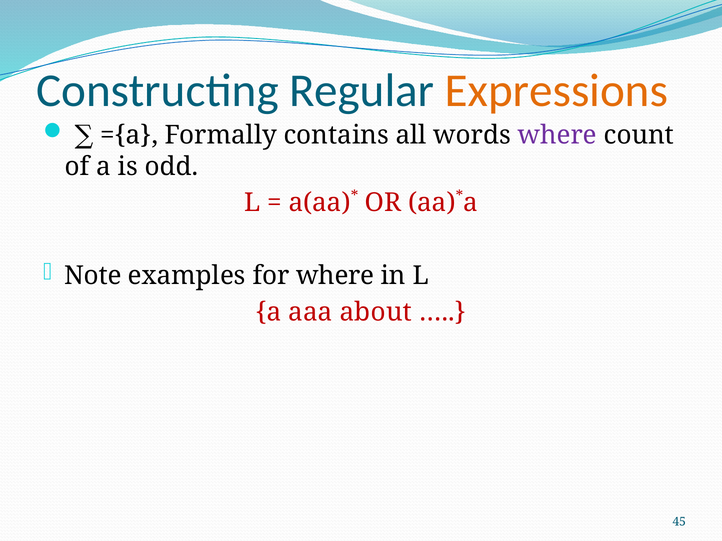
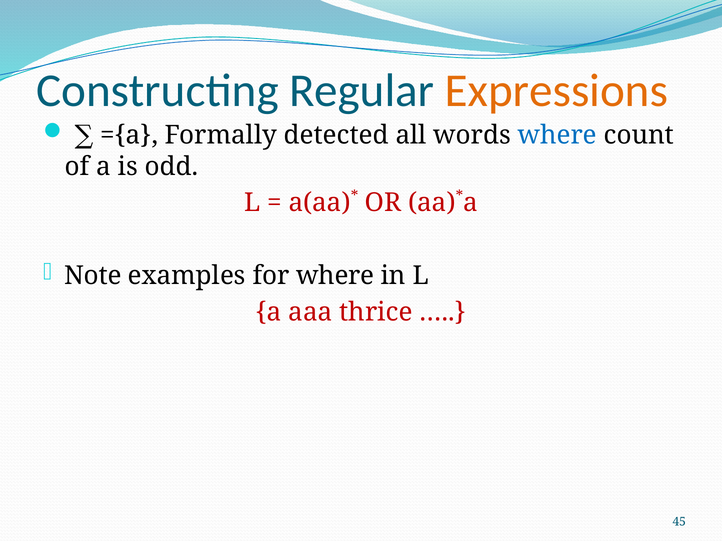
contains: contains -> detected (336, 135)
where colour: purple -> blue (557, 135)
about: about -> thrice (376, 312)
